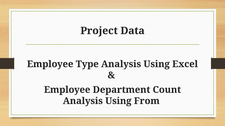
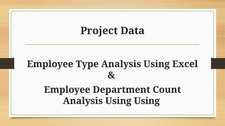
Using From: From -> Using (147, 101)
